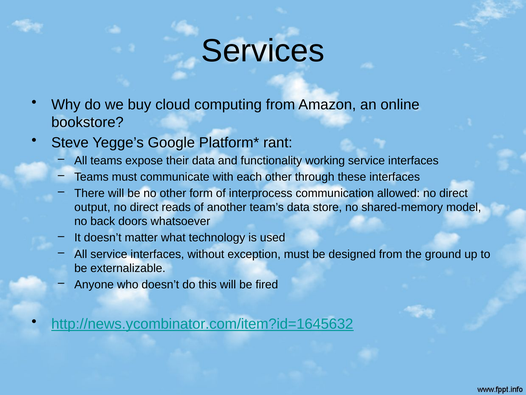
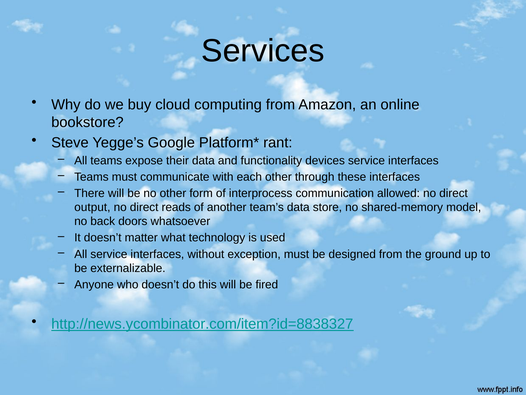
working: working -> devices (325, 160)
http://news.ycombinator.com/item?id=1645632: http://news.ycombinator.com/item?id=1645632 -> http://news.ycombinator.com/item?id=8838327 (202, 324)
